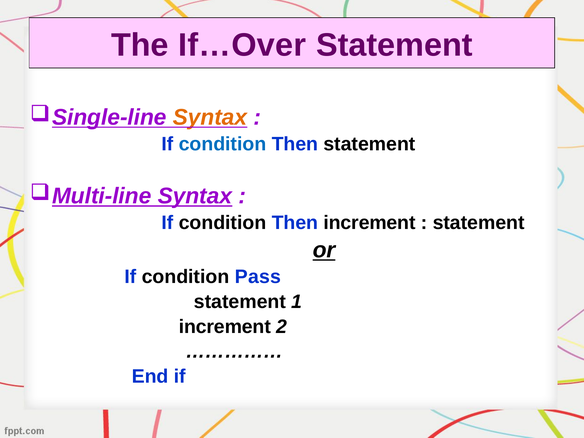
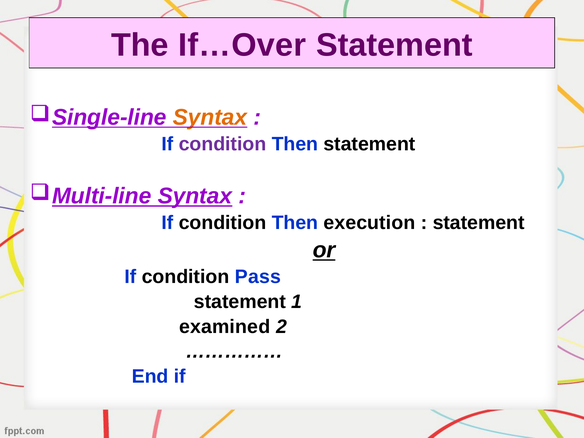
condition colour: blue -> purple (223, 144)
Then increment: increment -> execution (369, 223)
increment: increment -> examined (225, 327)
